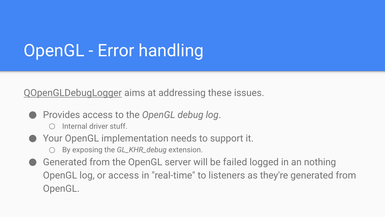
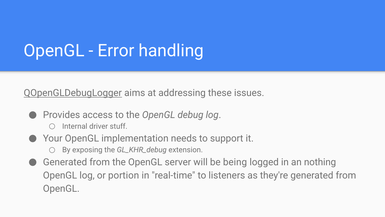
failed: failed -> being (235, 162)
or access: access -> portion (124, 175)
